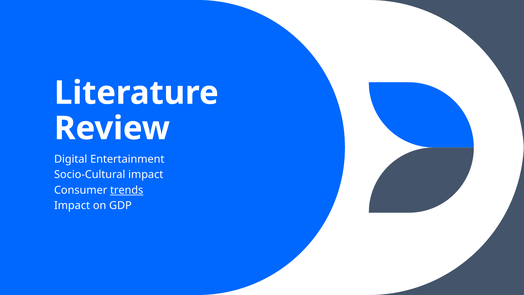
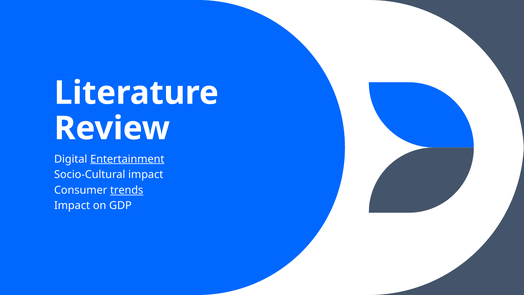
Entertainment underline: none -> present (127, 159)
